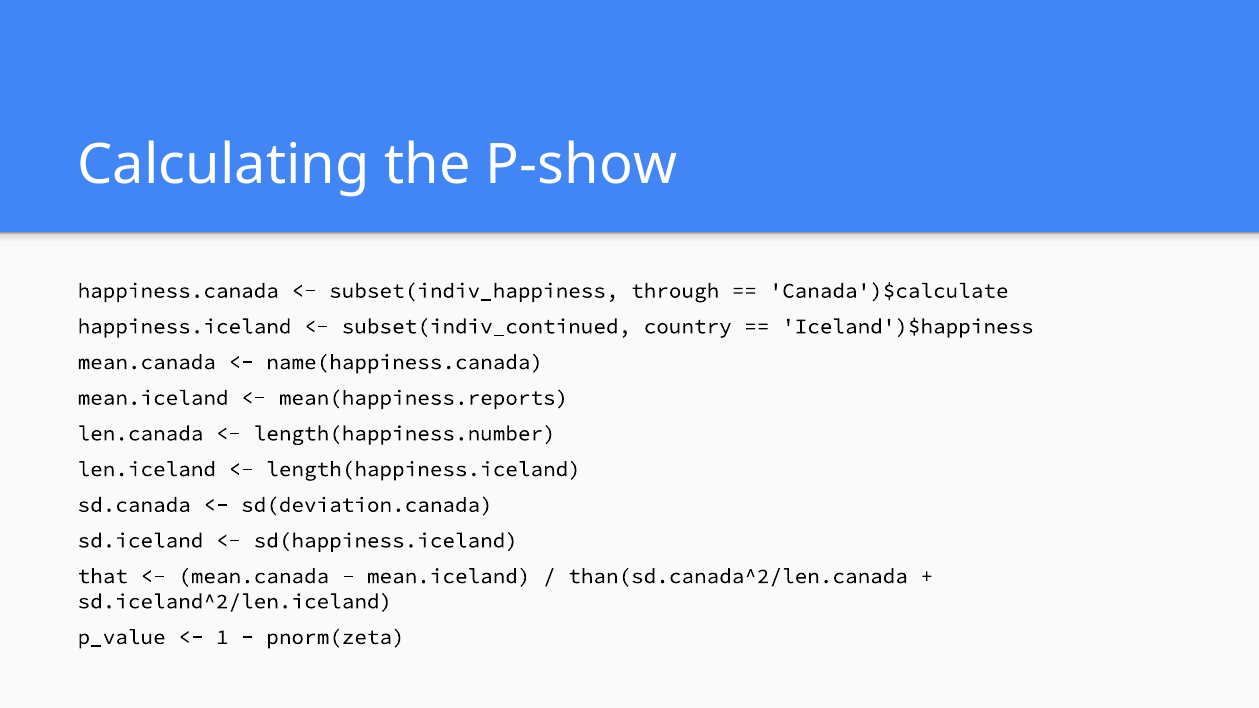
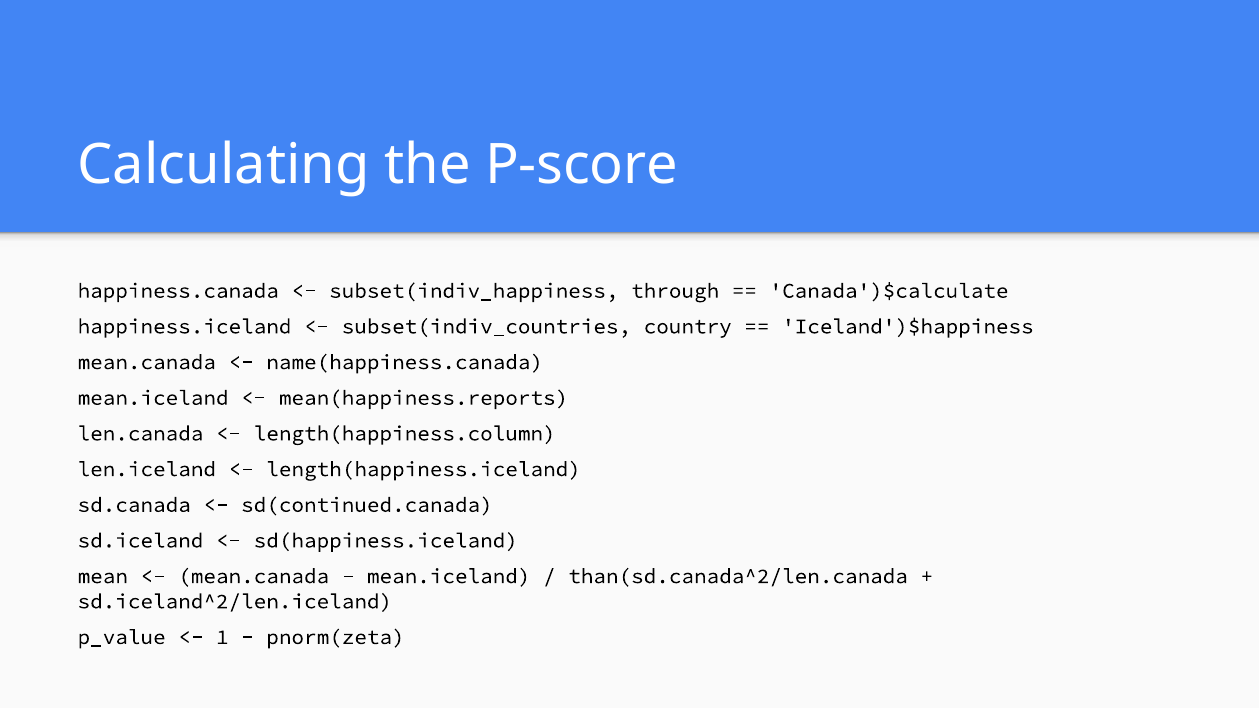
P-show: P-show -> P-score (581, 165)
subset(indiv_continued: subset(indiv_continued -> subset(indiv_countries (486, 327)
length(happiness.number: length(happiness.number -> length(happiness.column (405, 434)
sd(deviation.canada: sd(deviation.canada -> sd(continued.canada (367, 505)
that: that -> mean (103, 576)
